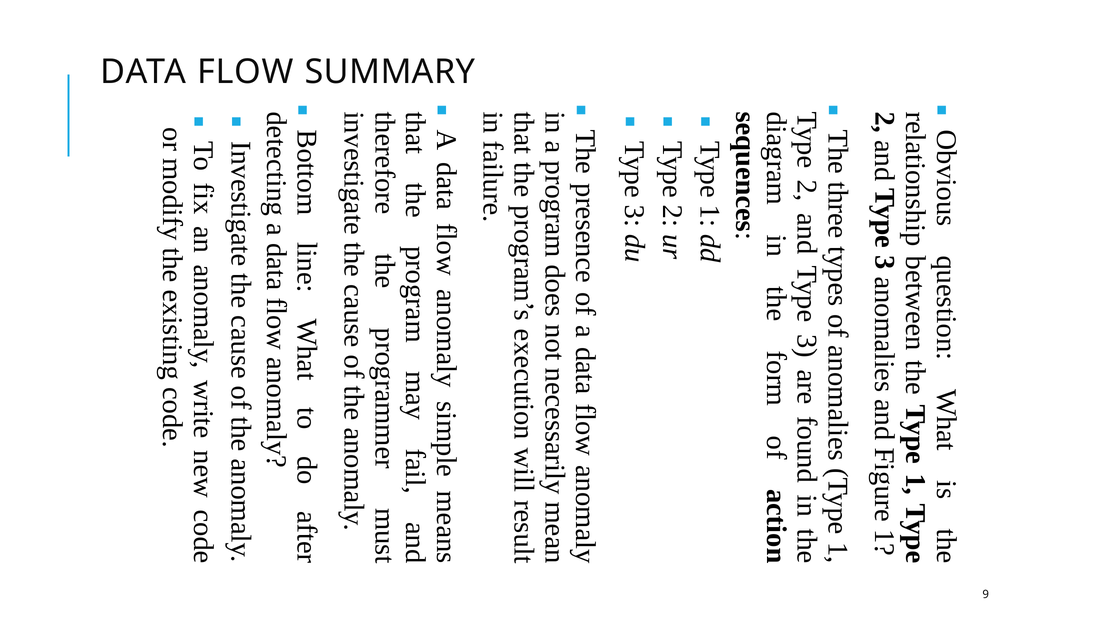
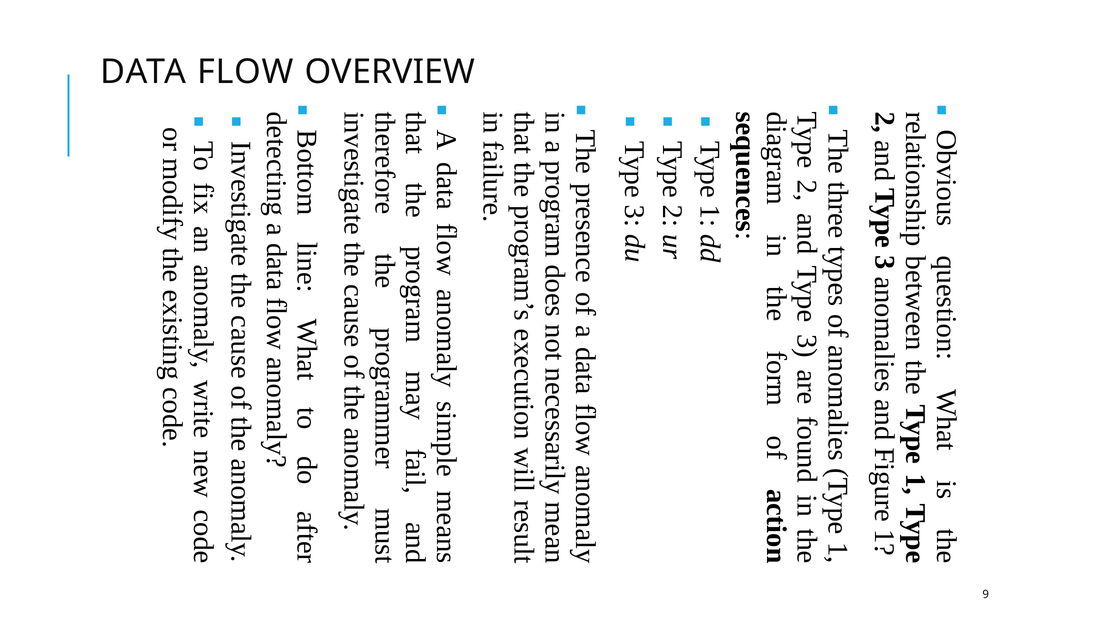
SUMMARY: SUMMARY -> OVERVIEW (390, 72)
